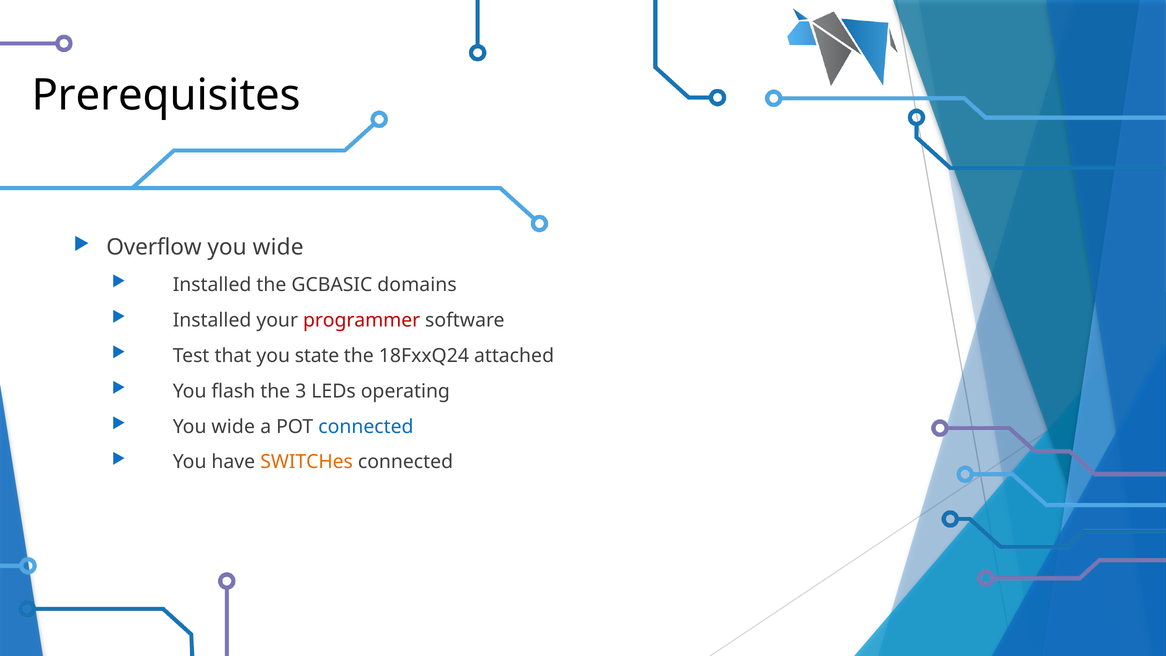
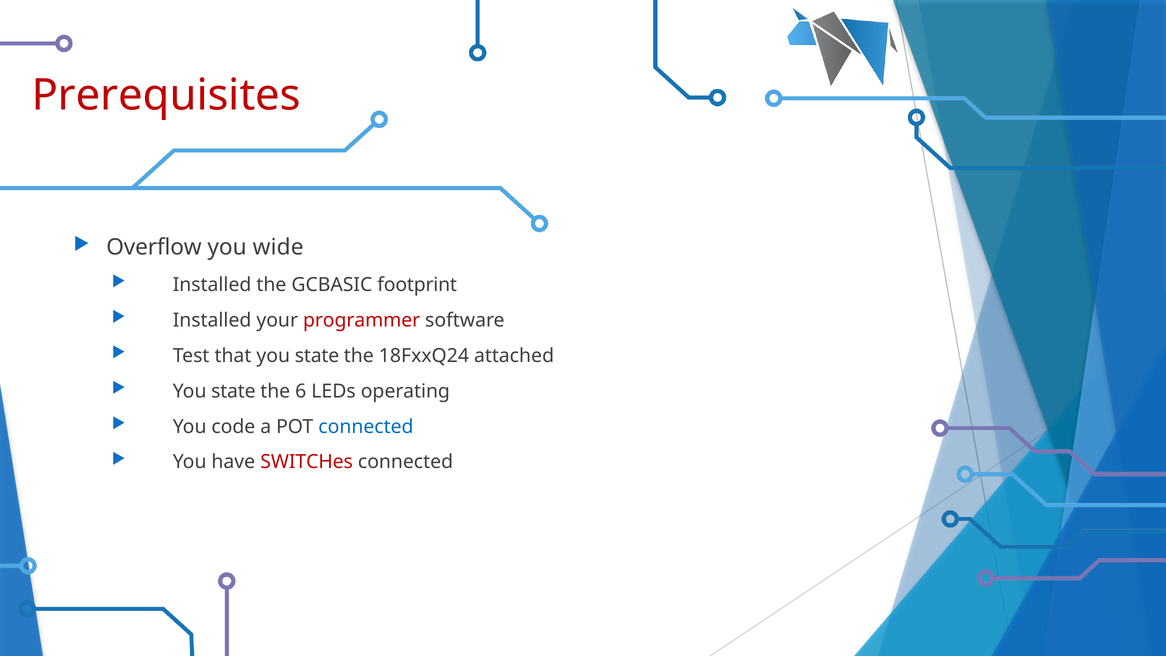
Prerequisites colour: black -> red (166, 95)
domains: domains -> footprint (417, 285)
flash: flash -> state (233, 391)
3: 3 -> 6 (301, 391)
wide: wide -> code (233, 427)
SWITCHes colour: orange -> red (307, 462)
